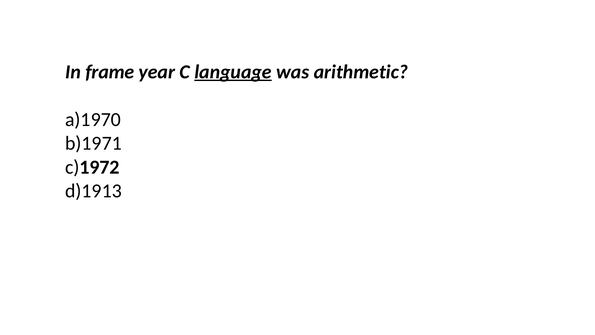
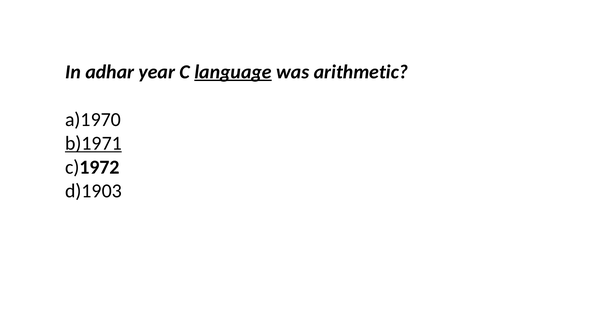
frame: frame -> adhar (110, 72)
b)1971 underline: none -> present (93, 143)
d)1913: d)1913 -> d)1903 (93, 191)
